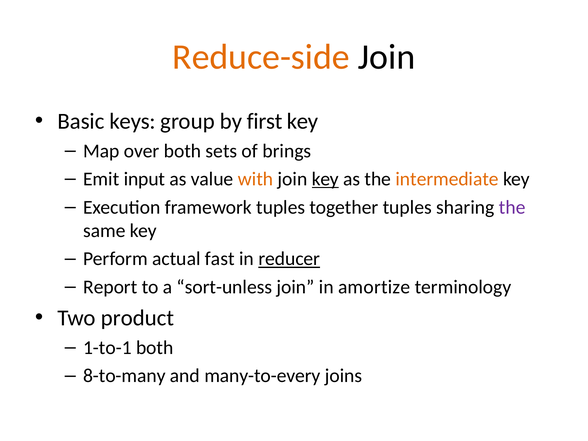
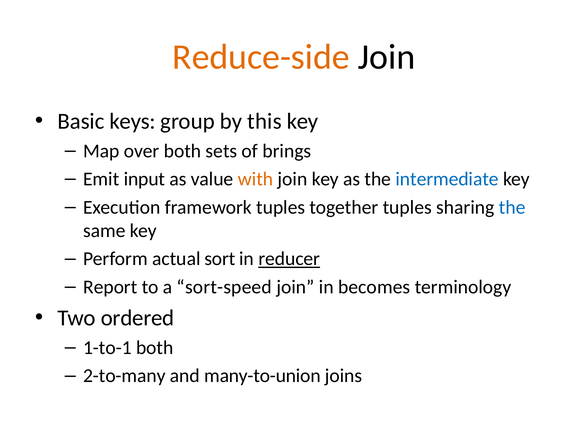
first: first -> this (264, 121)
key underline: present -> none (325, 179)
intermediate colour: orange -> blue (447, 179)
the colour: purple -> blue (512, 207)
fast: fast -> sort (220, 259)
sort-unless: sort-unless -> sort-speed (224, 287)
amortize: amortize -> becomes (374, 287)
product: product -> ordered (138, 318)
8-to-many: 8-to-many -> 2-to-many (124, 376)
many-to-every: many-to-every -> many-to-union (262, 376)
